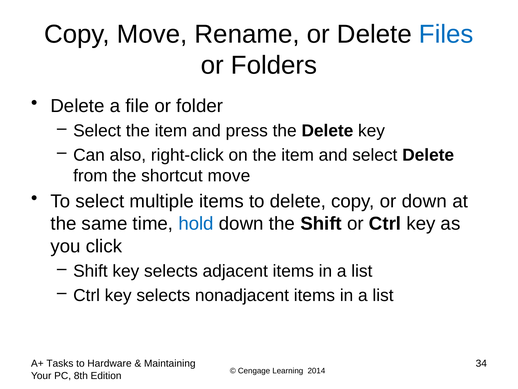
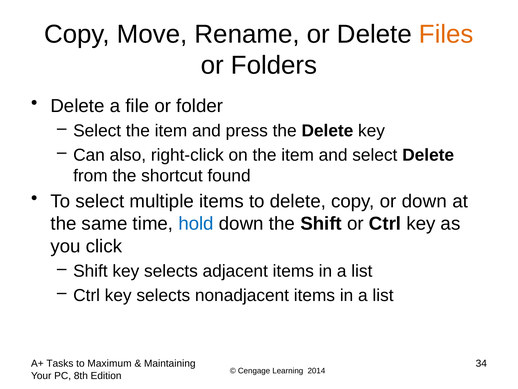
Files colour: blue -> orange (446, 34)
shortcut move: move -> found (229, 176)
Hardware: Hardware -> Maximum (109, 363)
